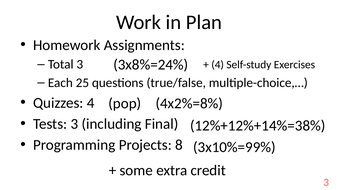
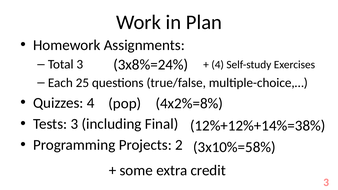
8: 8 -> 2 (179, 145)
3x10%=99%: 3x10%=99% -> 3x10%=58% (234, 147)
